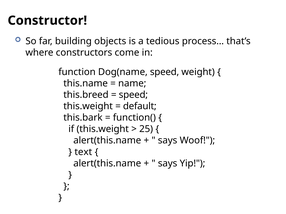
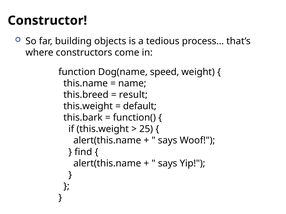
speed: speed -> result (133, 95)
text: text -> find (83, 152)
